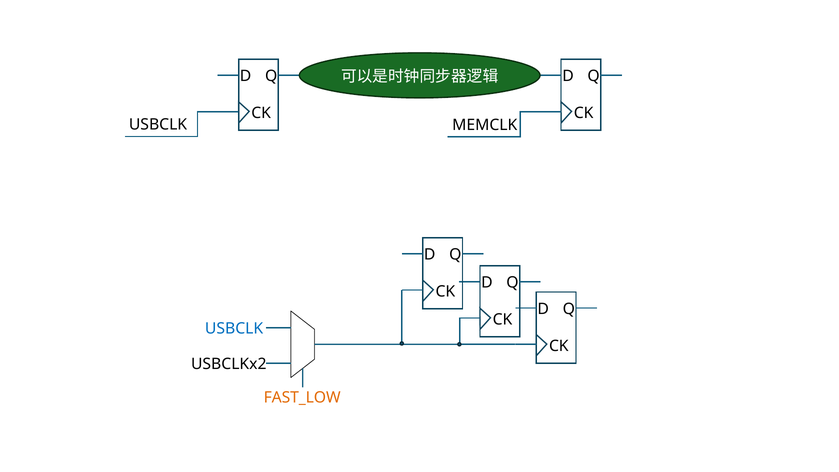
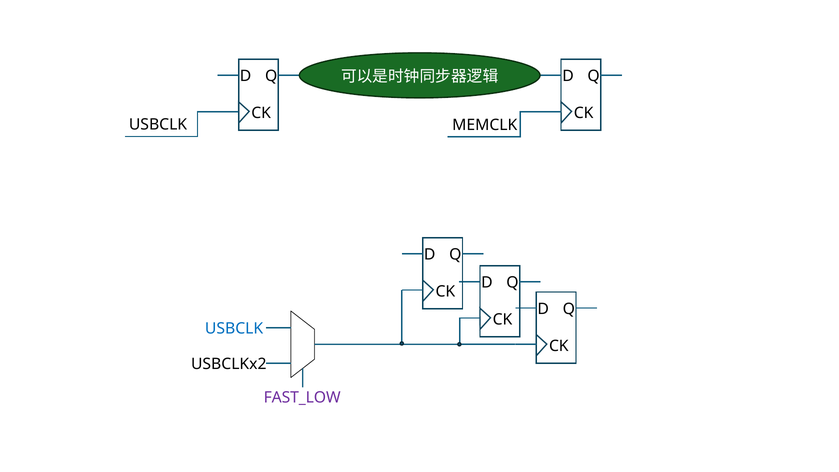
FAST_LOW colour: orange -> purple (302, 398)
